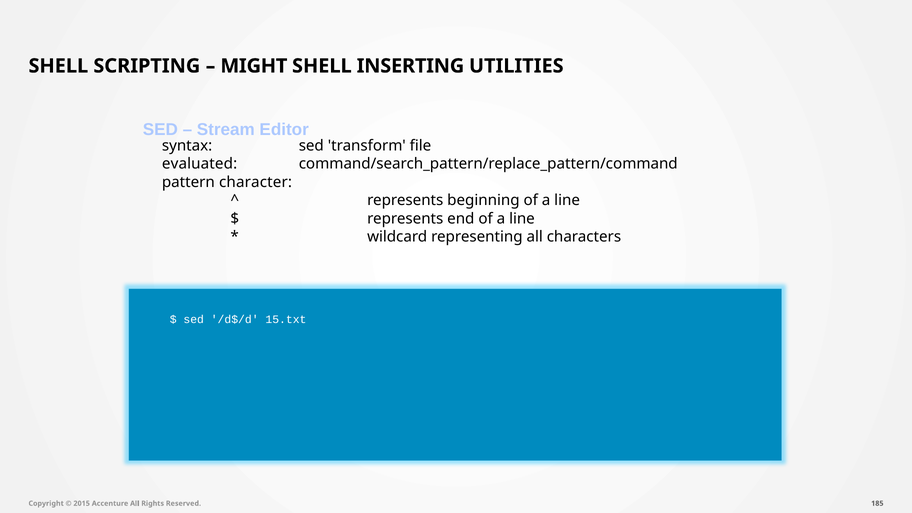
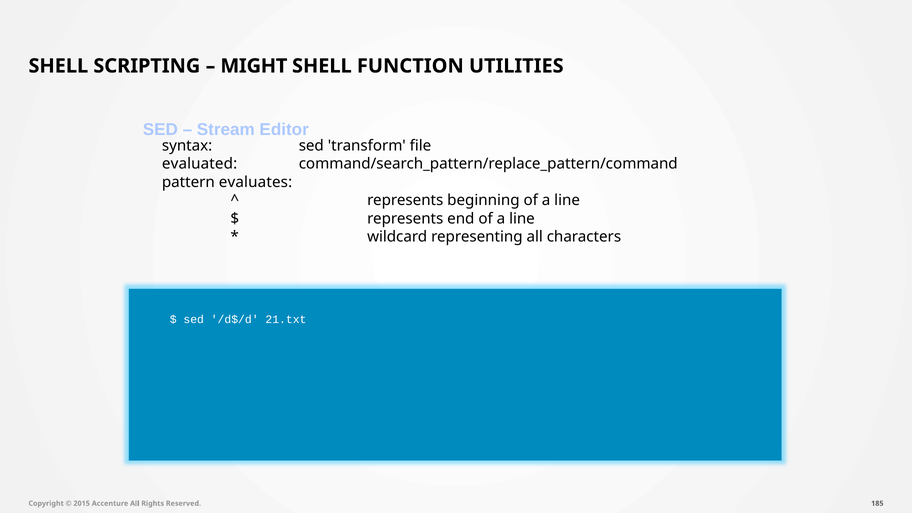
INSERTING: INSERTING -> FUNCTION (410, 66)
character: character -> evaluates (256, 182)
15.txt: 15.txt -> 21.txt (286, 319)
